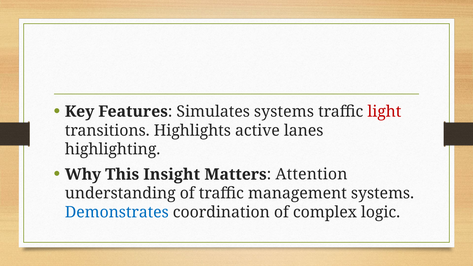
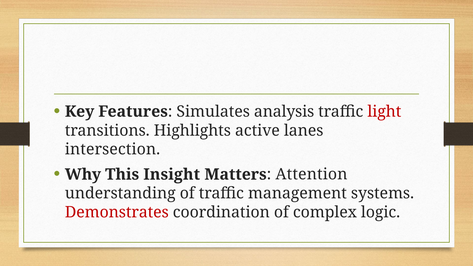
Simulates systems: systems -> analysis (284, 112)
highlighting: highlighting -> intersection (113, 149)
Demonstrates colour: blue -> red (117, 212)
